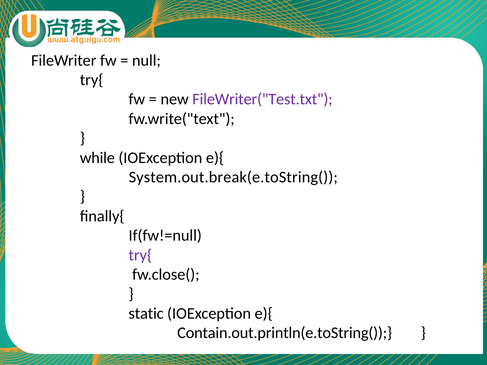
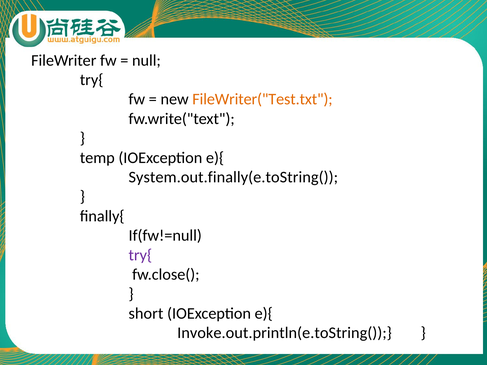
FileWriter("Test.txt colour: purple -> orange (262, 99)
while: while -> temp (97, 158)
System.out.break(e.toString(: System.out.break(e.toString( -> System.out.finally(e.toString( (233, 177)
static: static -> short (146, 314)
Contain.out.println(e.toString(: Contain.out.println(e.toString( -> Invoke.out.println(e.toString( (285, 333)
